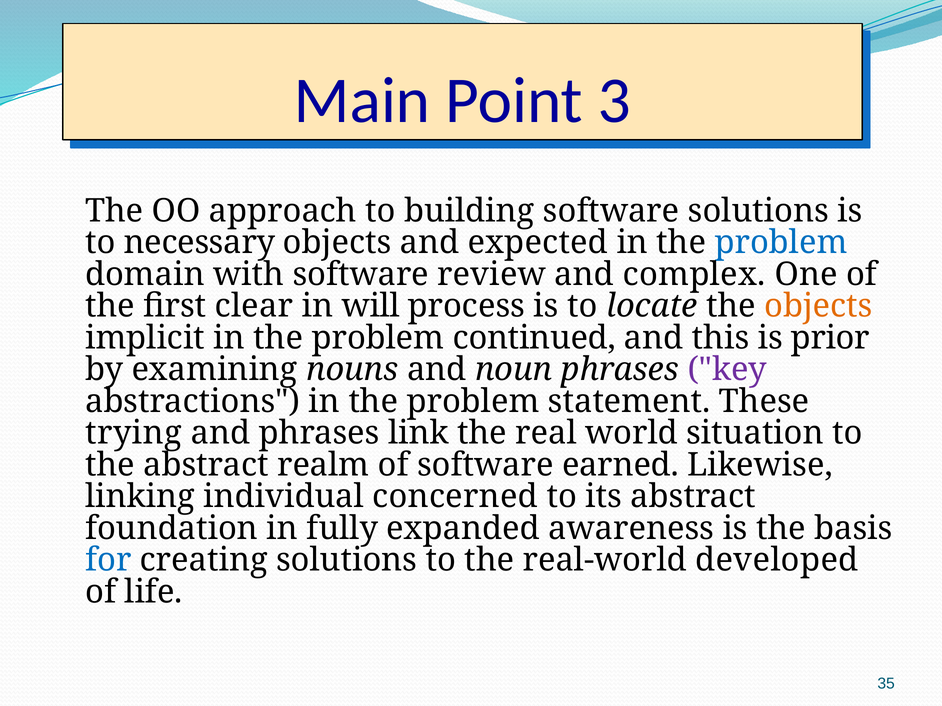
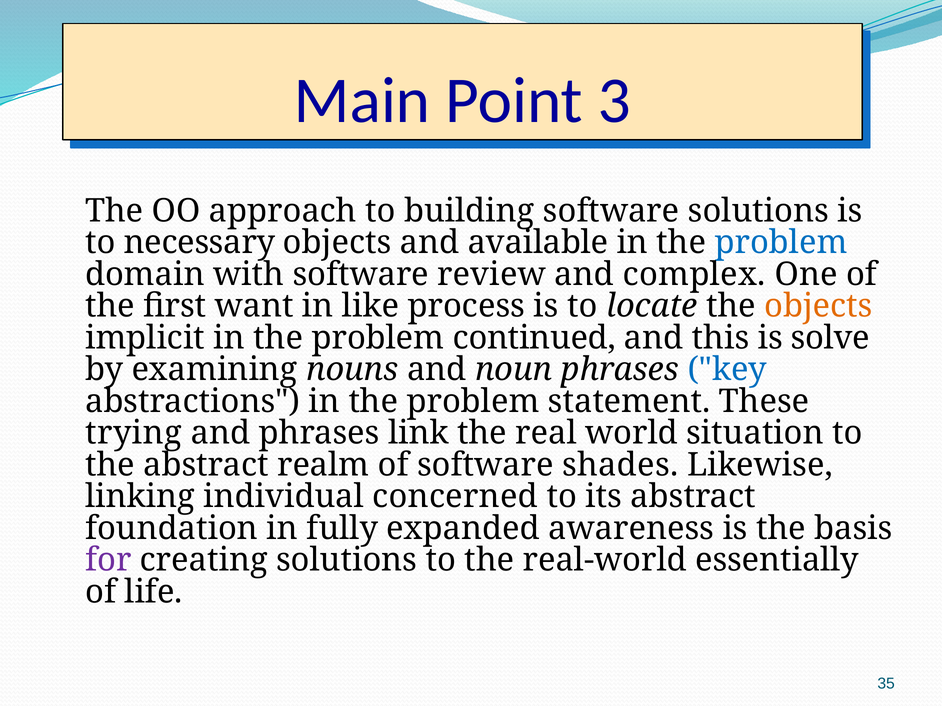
expected: expected -> available (538, 243)
clear: clear -> want (254, 306)
will: will -> like (371, 306)
prior: prior -> solve (830, 338)
key colour: purple -> blue (727, 370)
earned: earned -> shades (620, 465)
for colour: blue -> purple (108, 560)
developed: developed -> essentially (777, 560)
